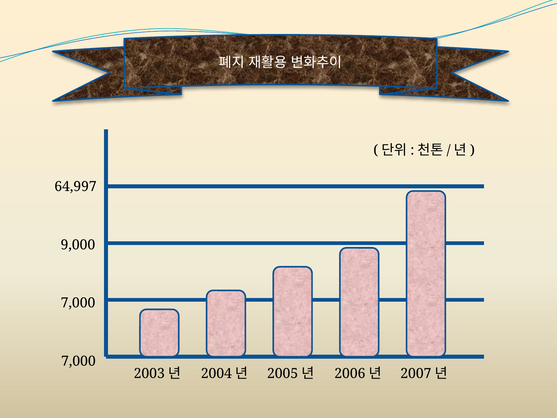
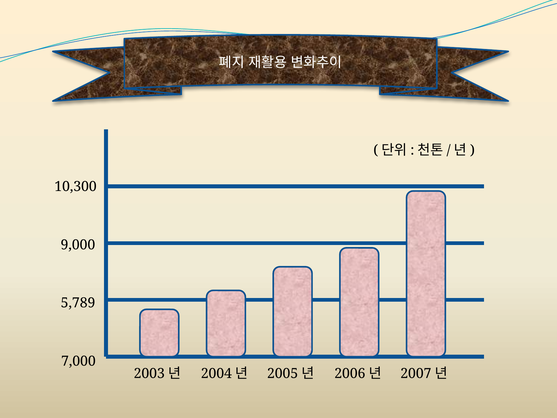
64,997: 64,997 -> 10,300 (76, 187)
7,000: 7,000 -> 5,789 (78, 303)
